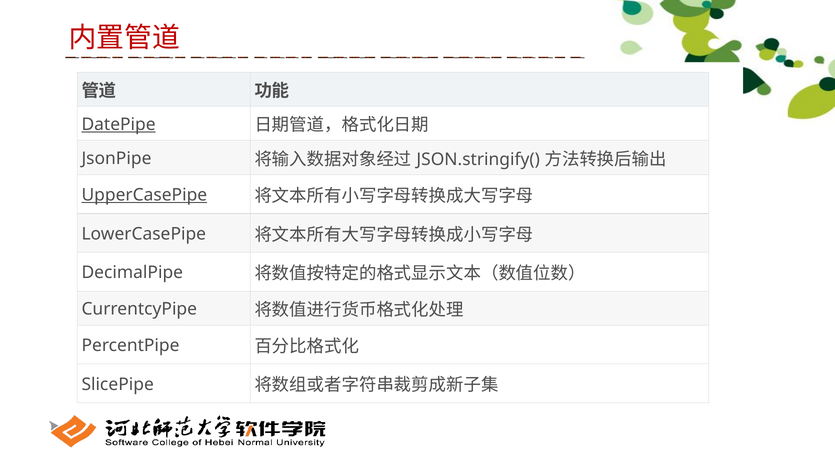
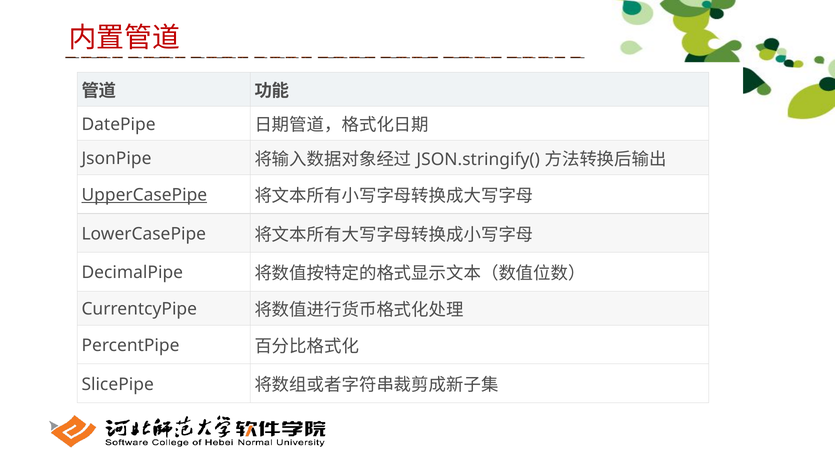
DatePipe underline: present -> none (119, 124)
